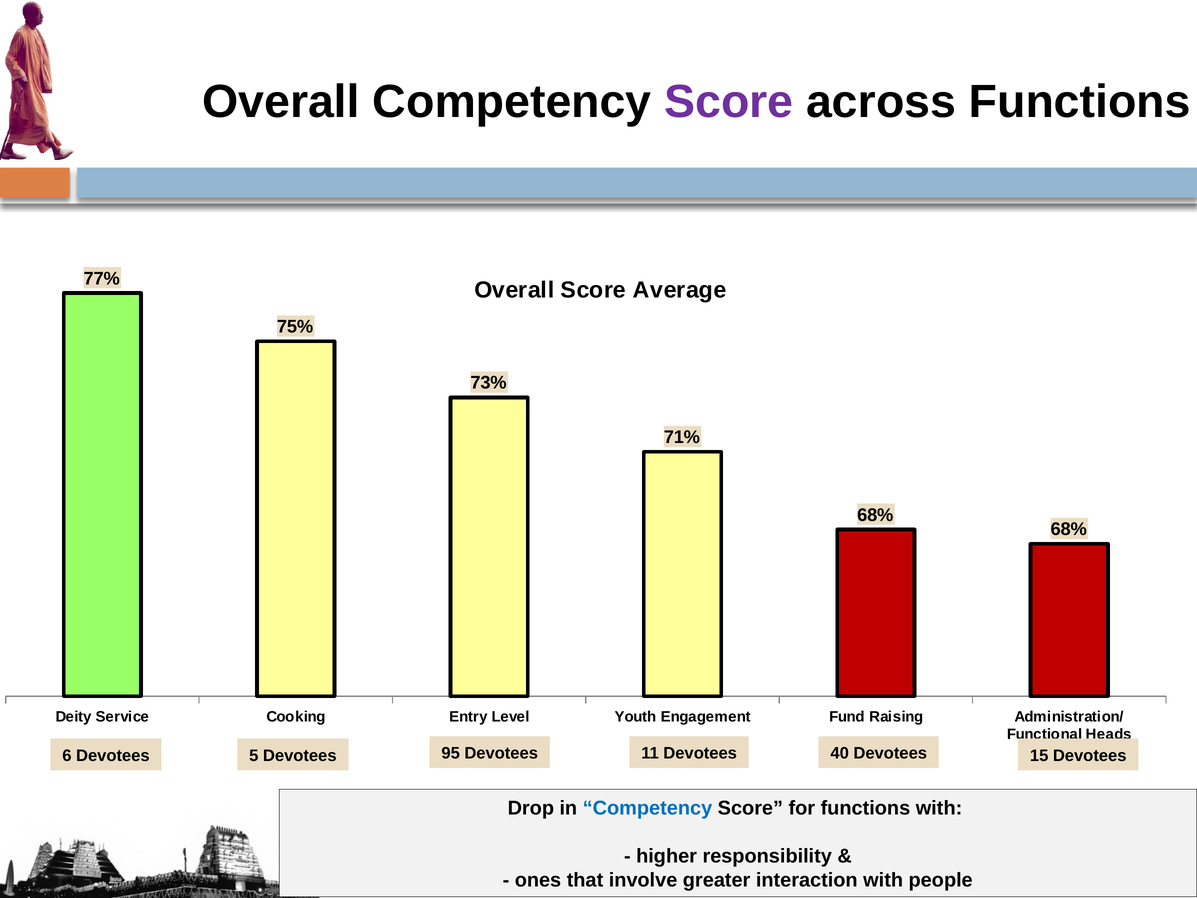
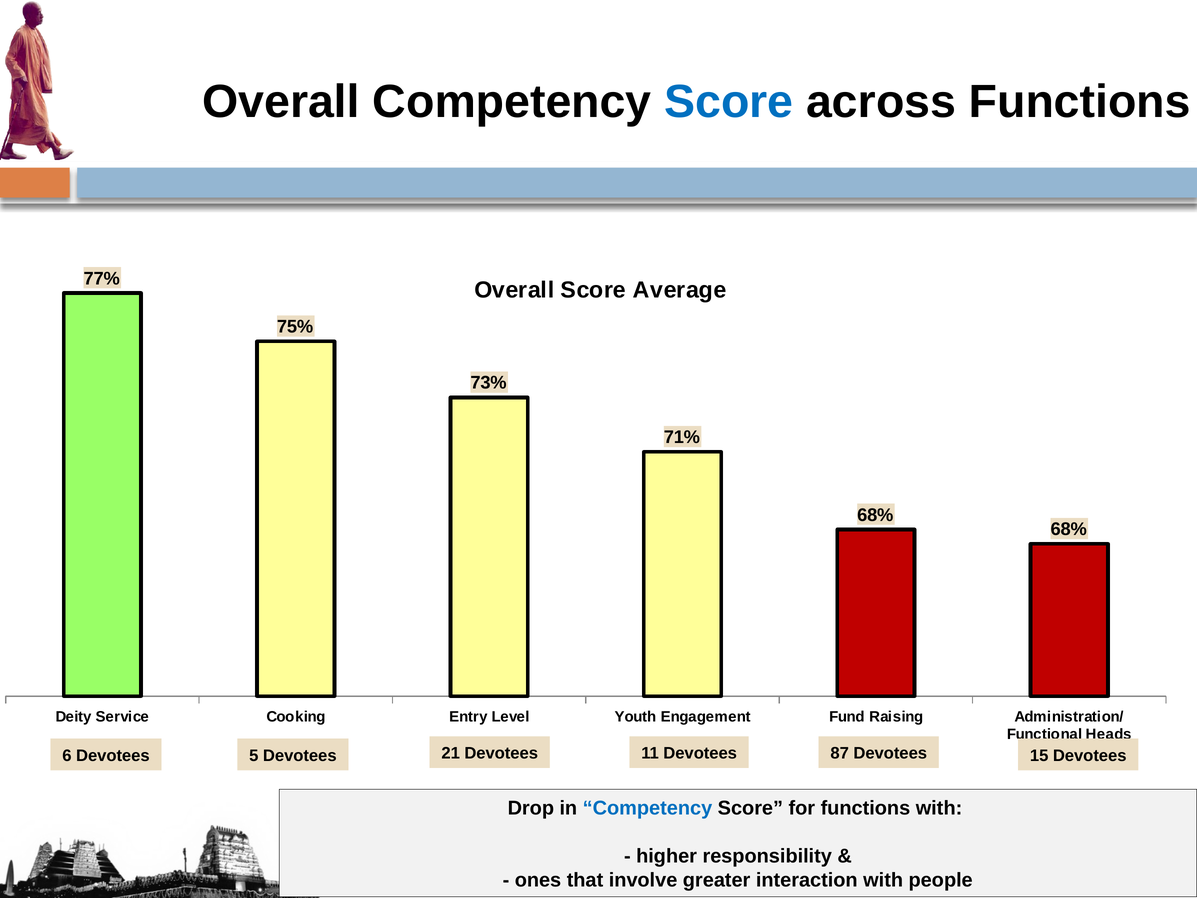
Score colour: purple -> blue (729, 102)
95: 95 -> 21 (451, 753)
40: 40 -> 87 (840, 753)
